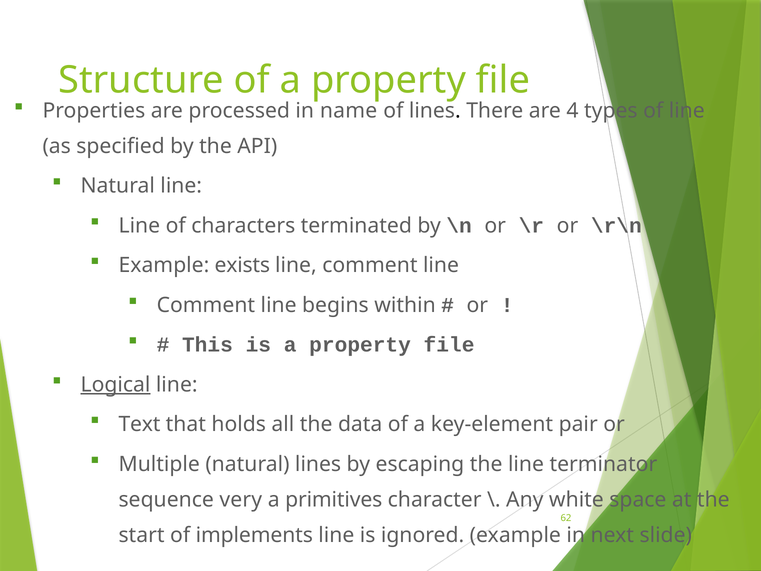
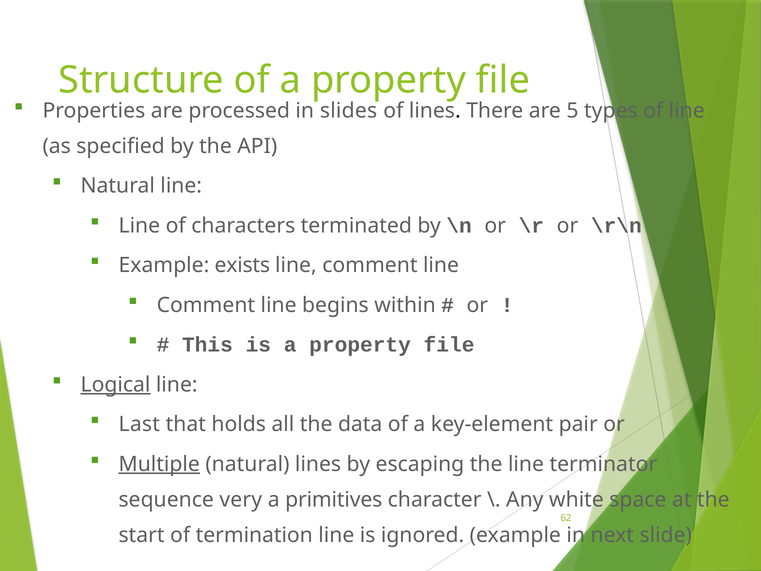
name: name -> slides (349, 111)
4: 4 -> 5 (573, 111)
Text: Text -> Last (139, 424)
Multiple underline: none -> present (159, 464)
implements: implements -> termination (254, 535)
